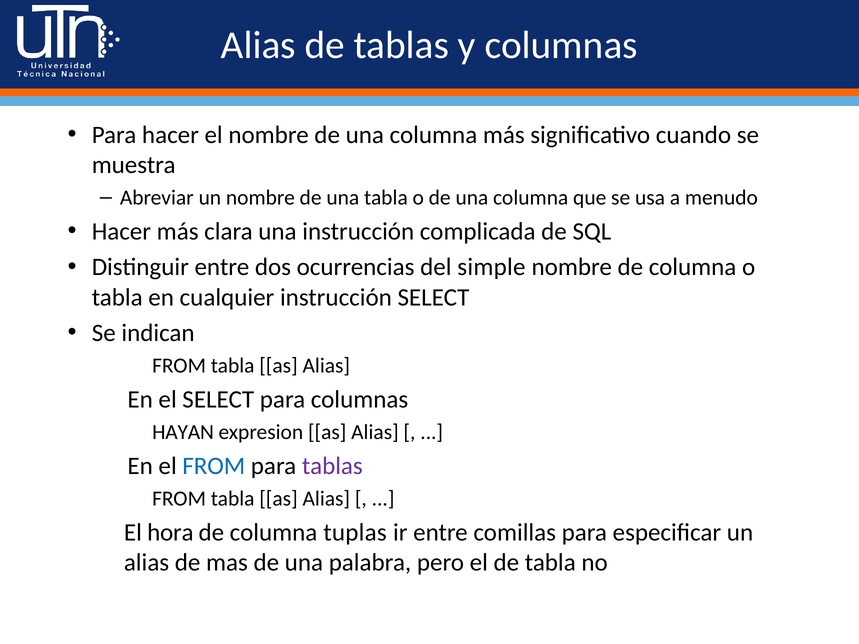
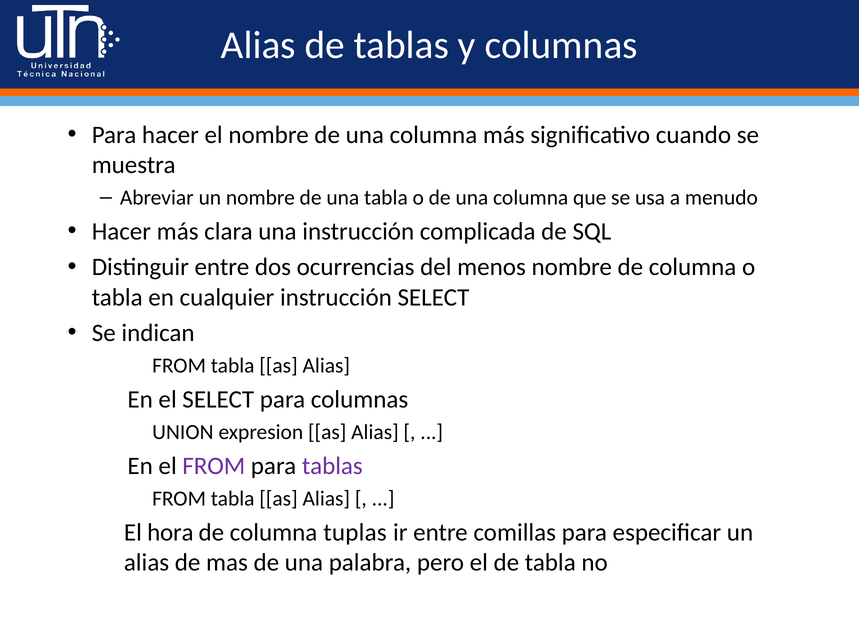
simple: simple -> menos (492, 267)
HAYAN: HAYAN -> UNION (183, 432)
FROM colour: blue -> purple (214, 466)
